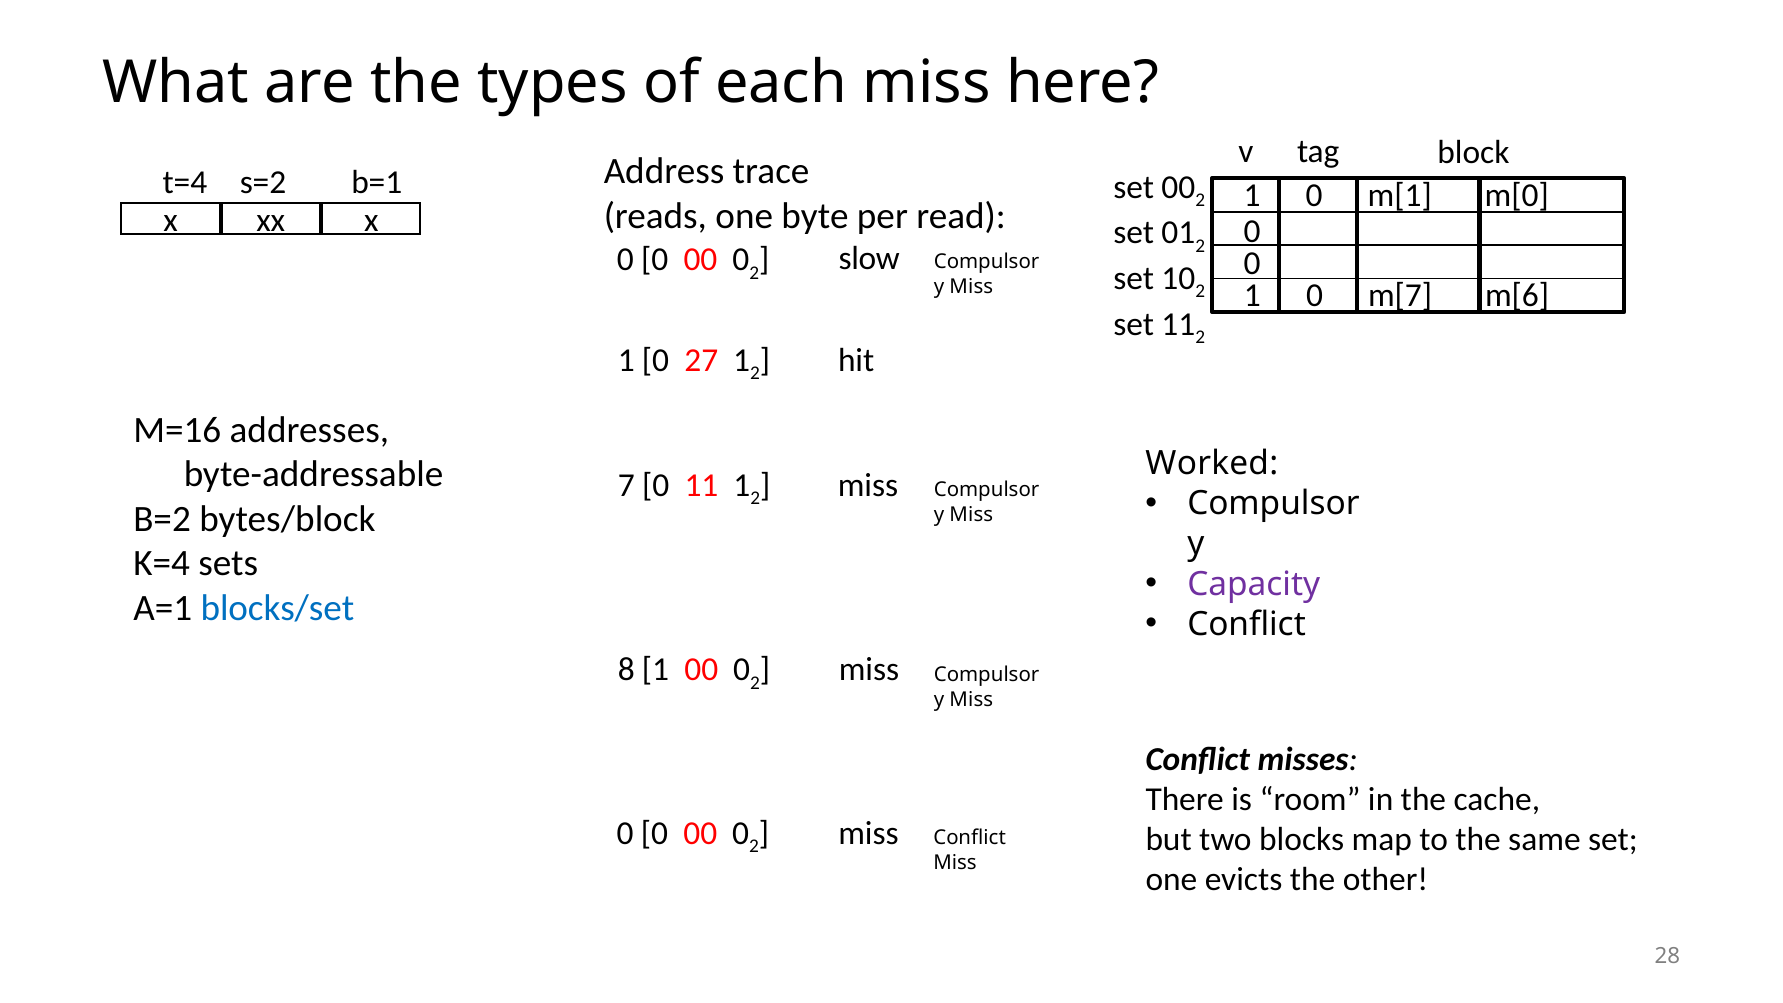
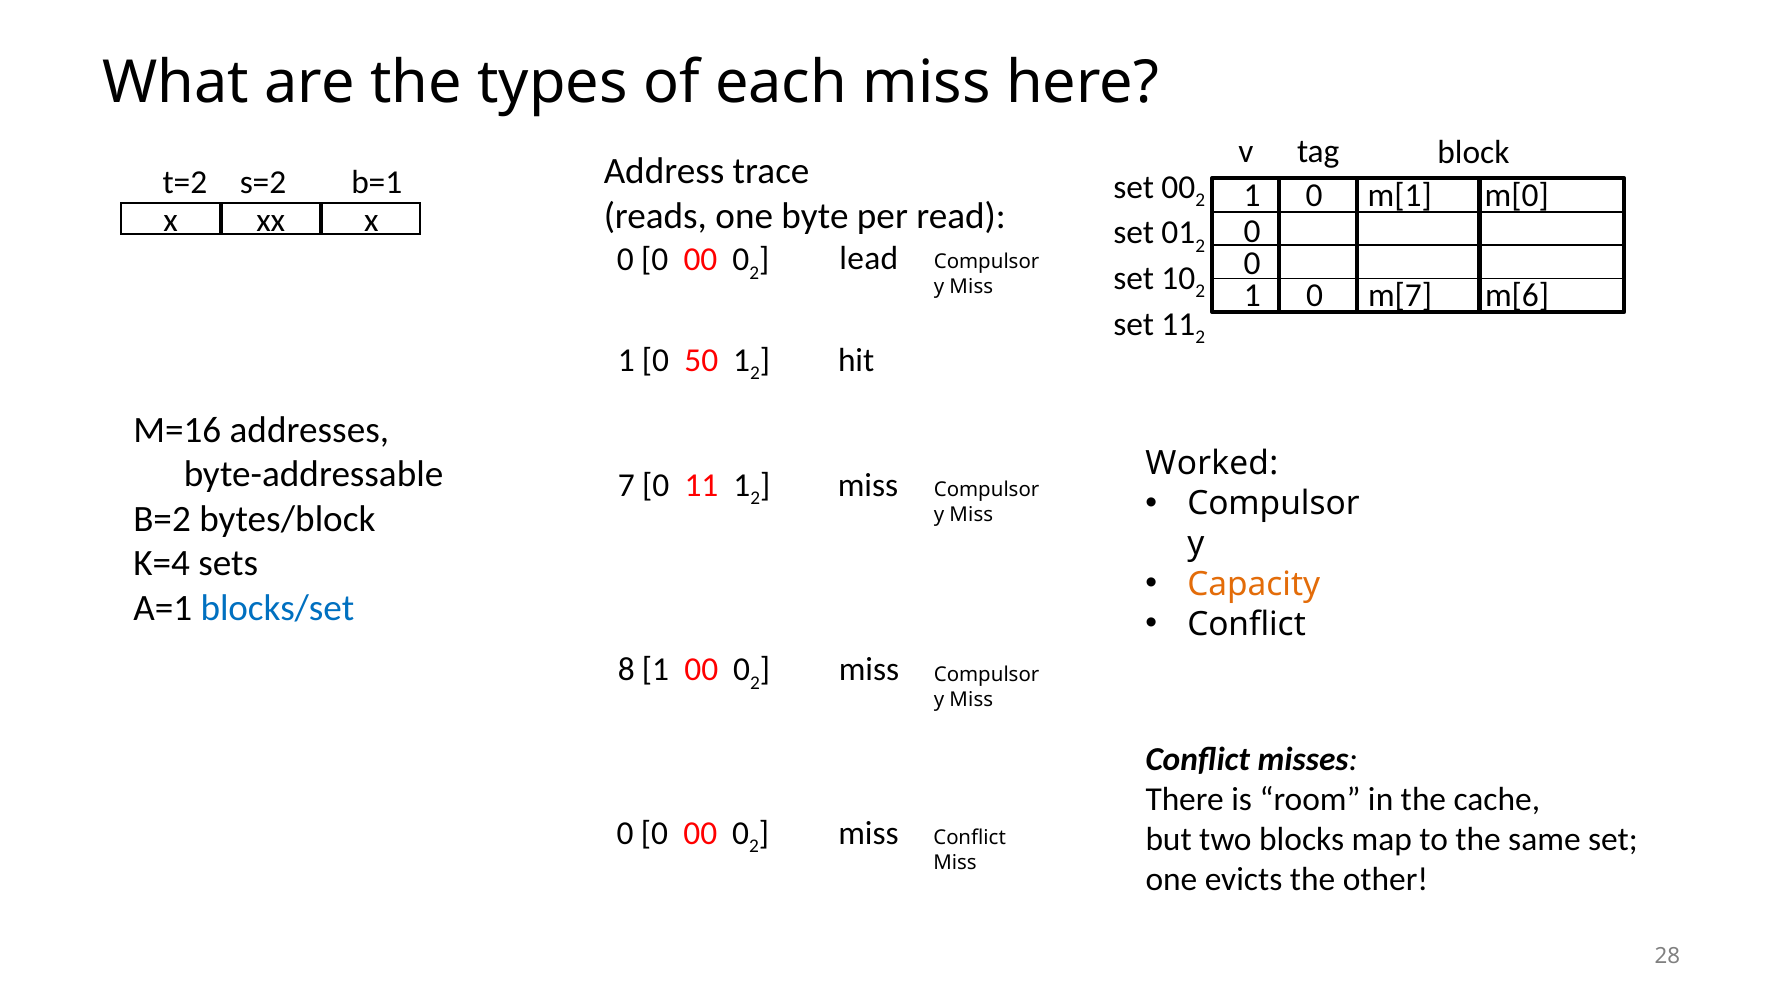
t=4: t=4 -> t=2 (185, 183)
slow: slow -> lead (869, 258)
27: 27 -> 50 (701, 360)
Capacity colour: purple -> orange (1254, 584)
